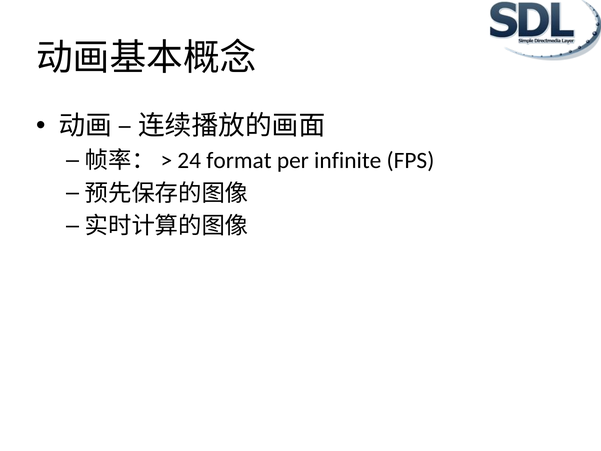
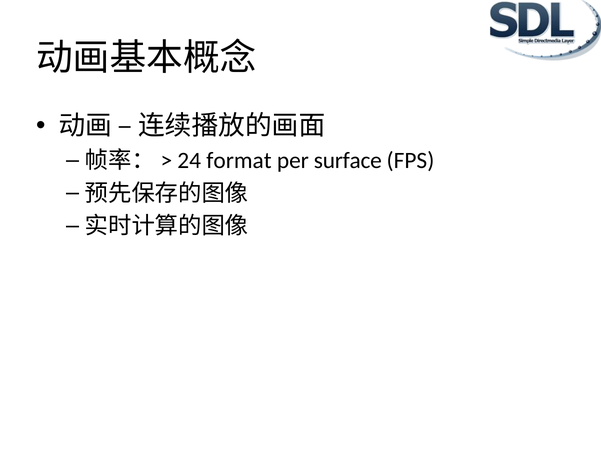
infinite: infinite -> surface (348, 161)
